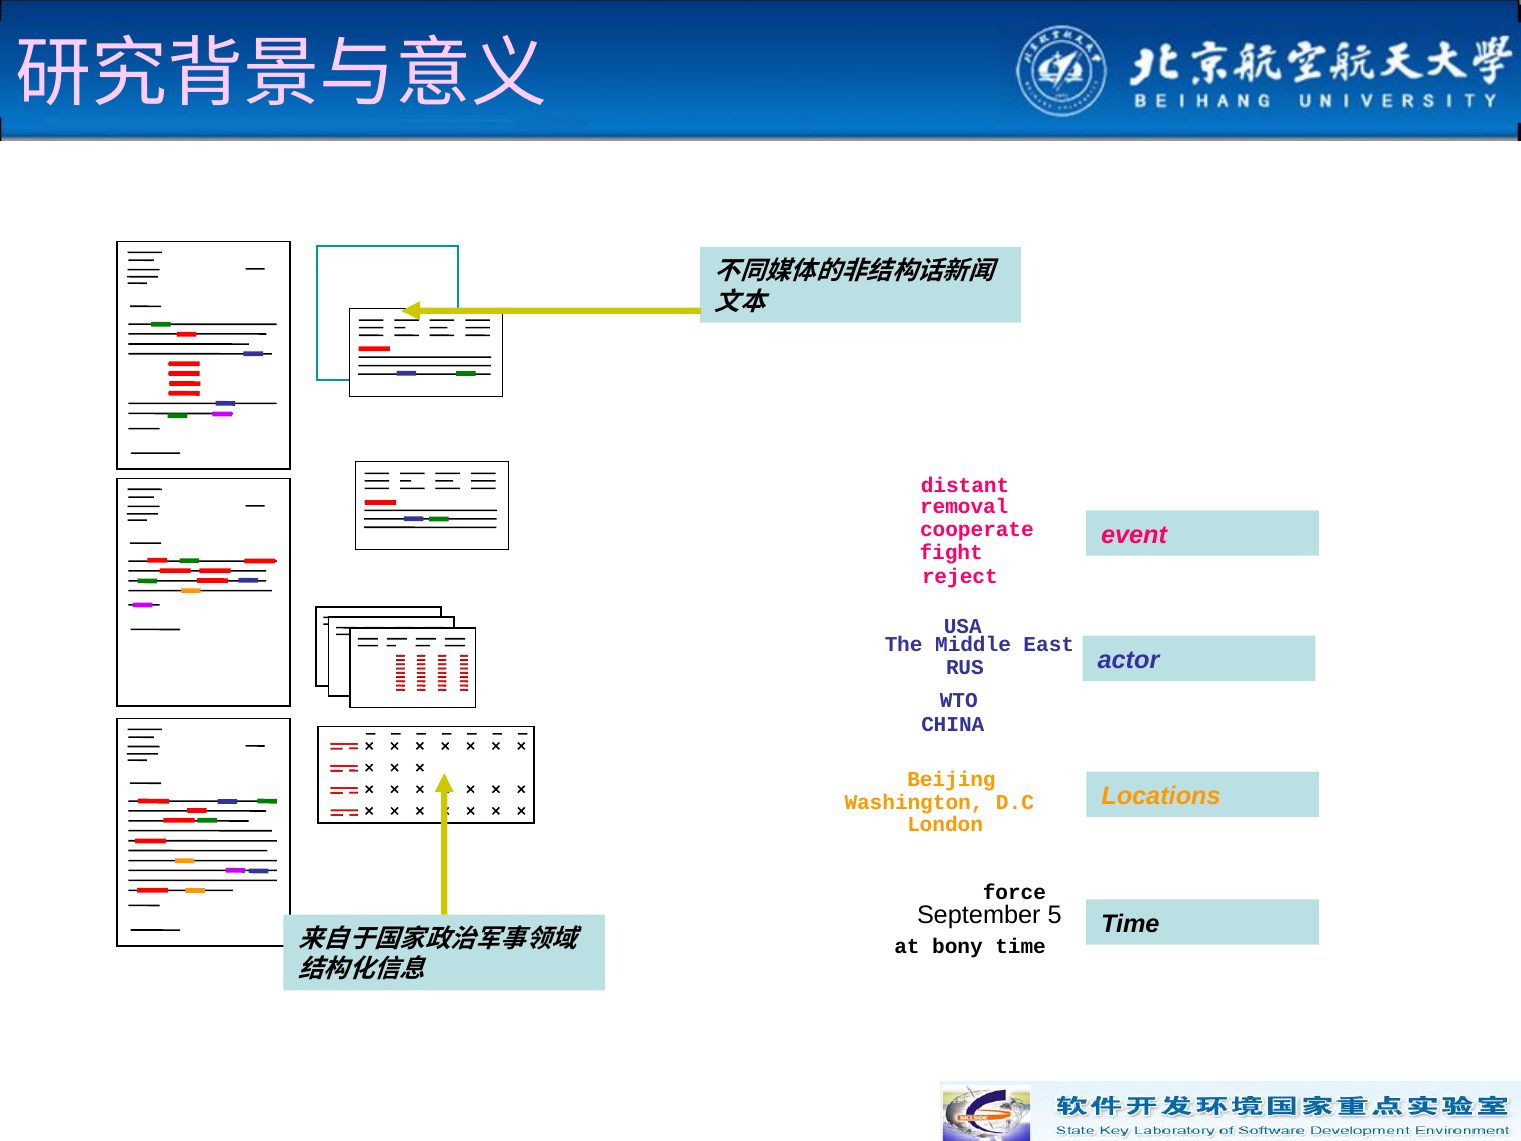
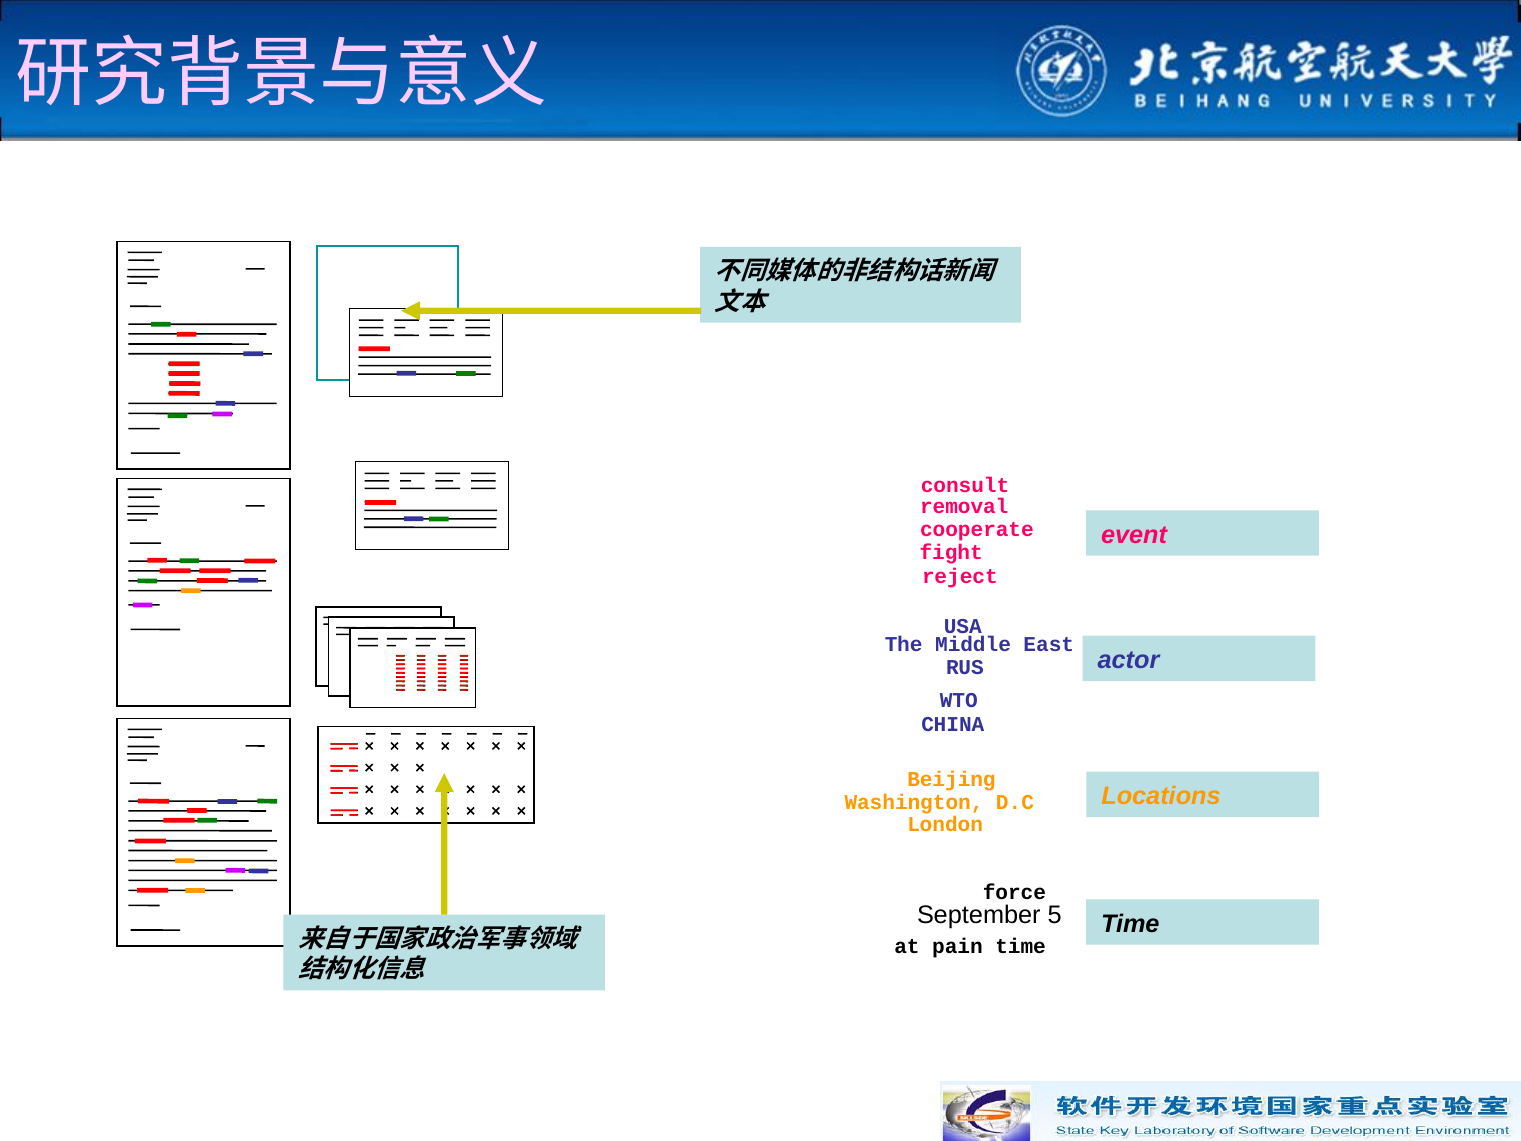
distant: distant -> consult (965, 485)
at bony: bony -> pain (957, 946)
